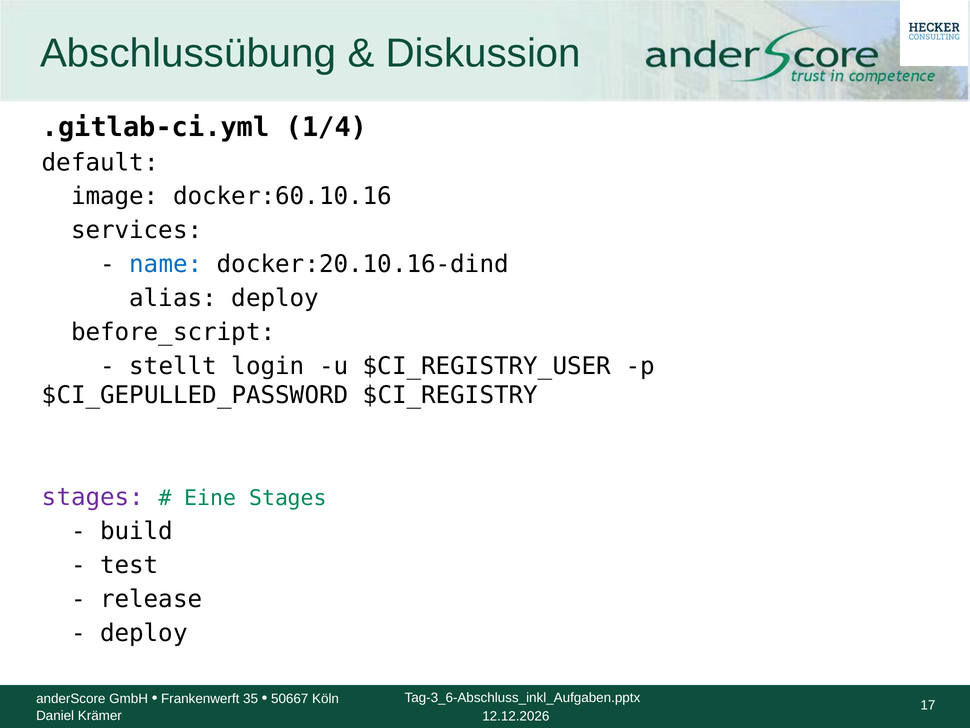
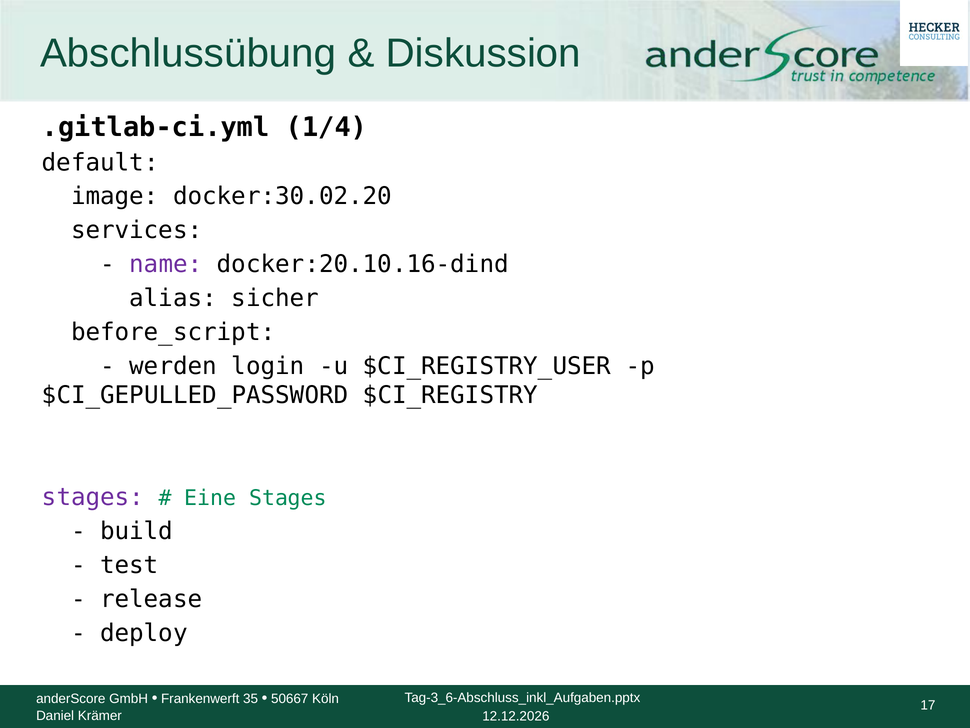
docker:60.10.16: docker:60.10.16 -> docker:30.02.20 (283, 196)
name colour: blue -> purple (166, 264)
alias deploy: deploy -> sicher (275, 298)
stellt: stellt -> werden (173, 366)
